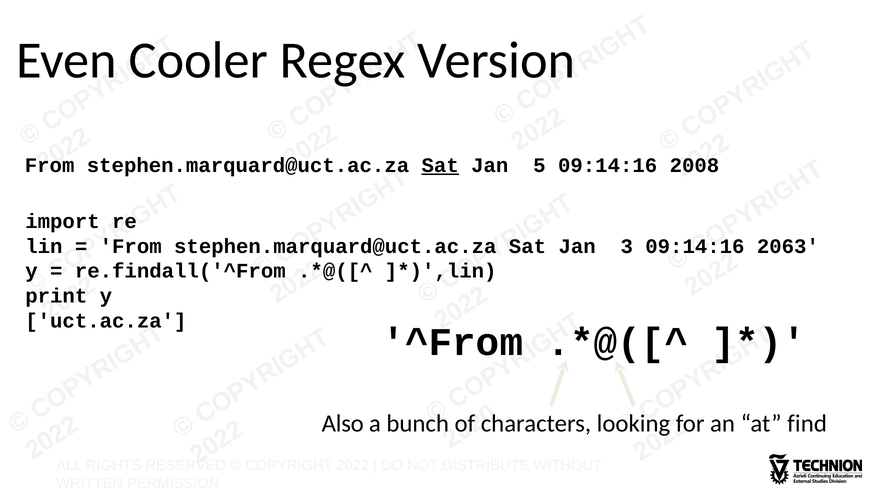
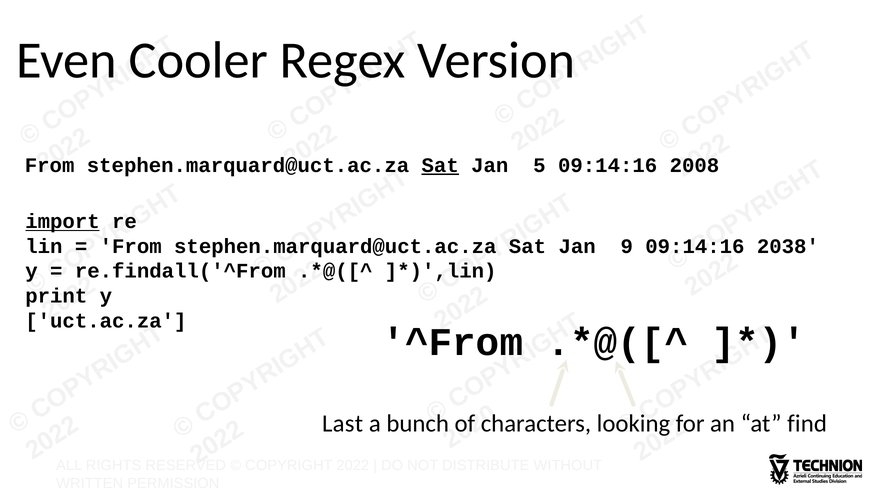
import underline: none -> present (62, 222)
3: 3 -> 9 (627, 246)
2063: 2063 -> 2038 (788, 246)
Also: Also -> Last (343, 423)
